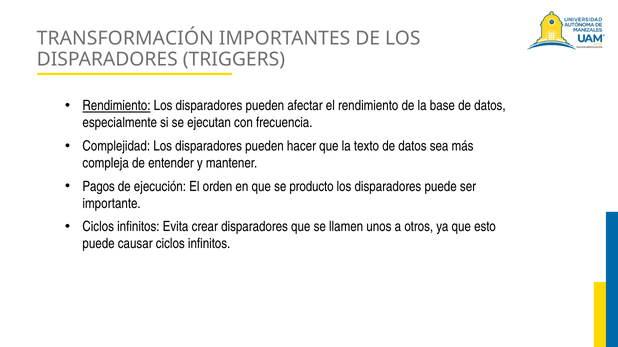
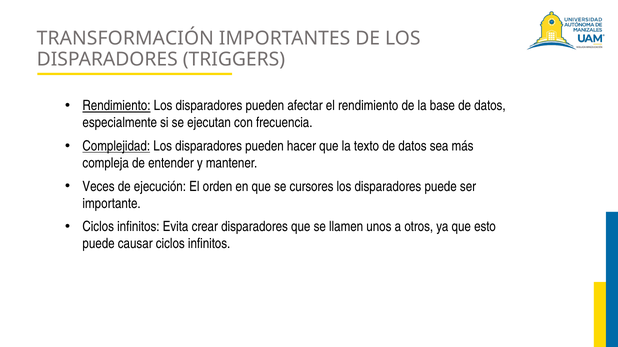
Complejidad underline: none -> present (116, 146)
Pagos: Pagos -> Veces (99, 187)
producto: producto -> cursores (311, 187)
